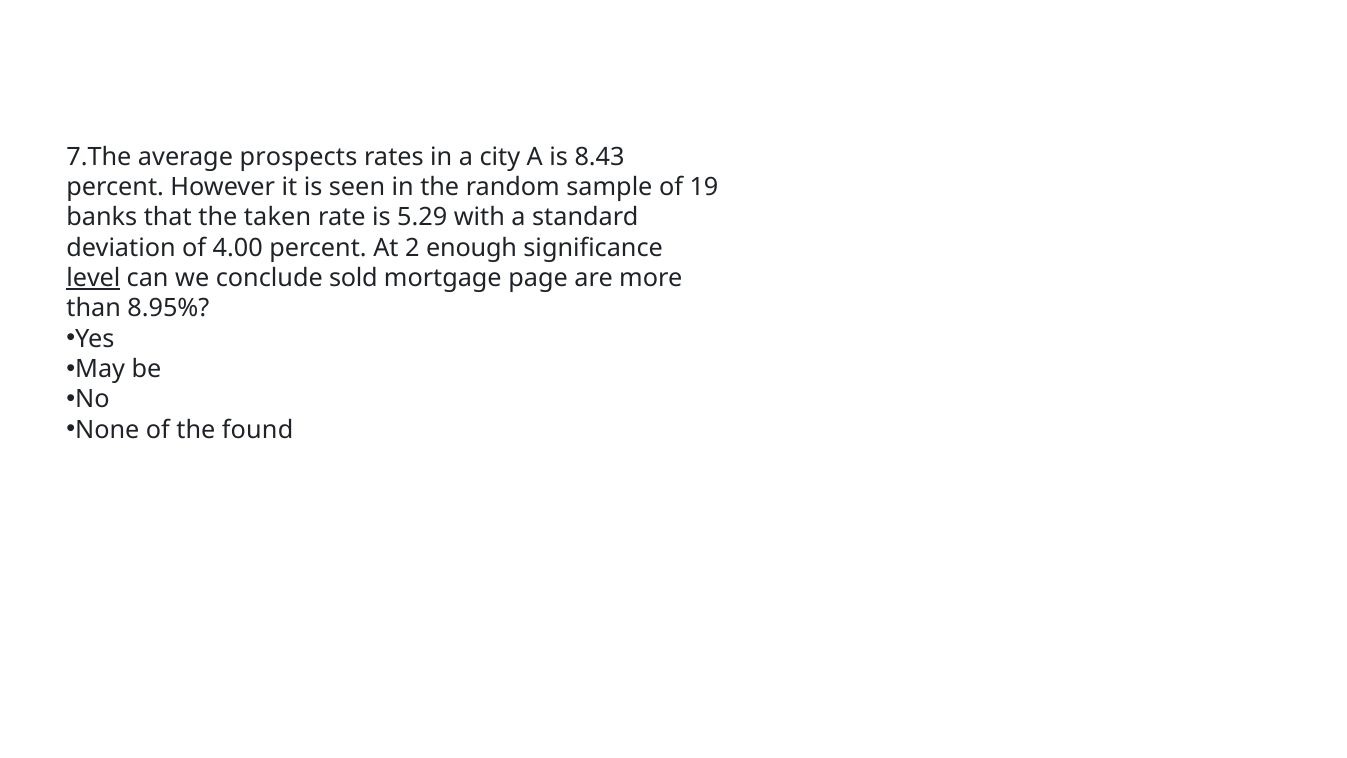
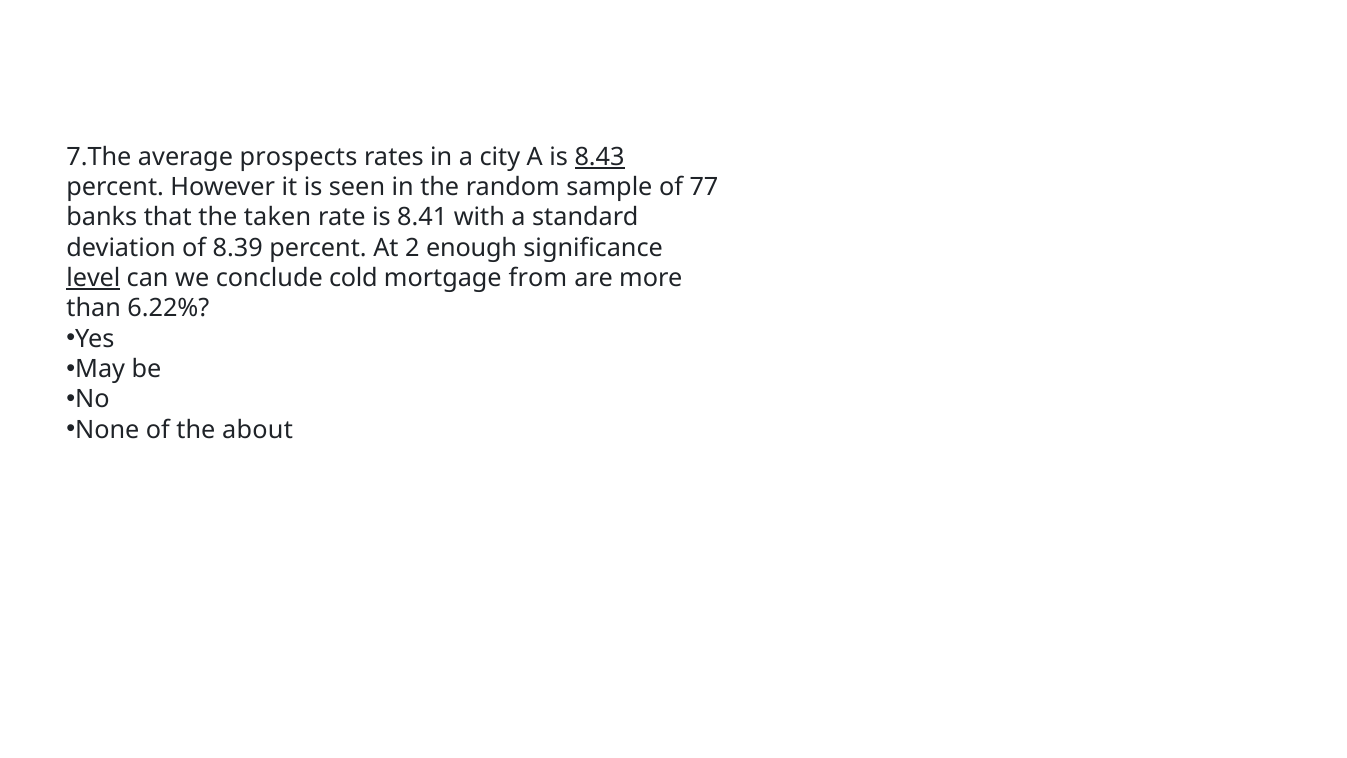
8.43 underline: none -> present (600, 157)
19: 19 -> 77 (704, 187)
5.29: 5.29 -> 8.41 (422, 217)
4.00: 4.00 -> 8.39 (238, 248)
sold: sold -> cold (353, 278)
page: page -> from (538, 278)
8.95%: 8.95% -> 6.22% (168, 308)
found: found -> about (258, 430)
